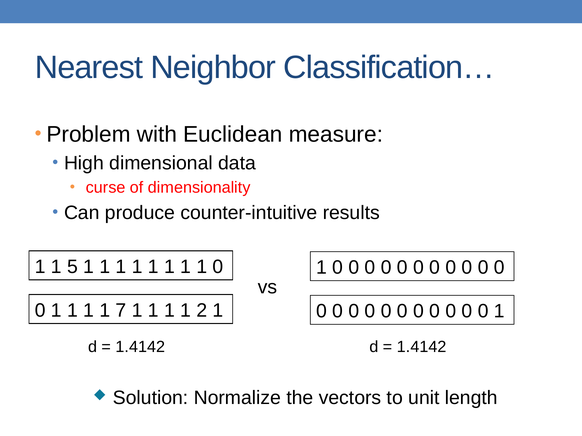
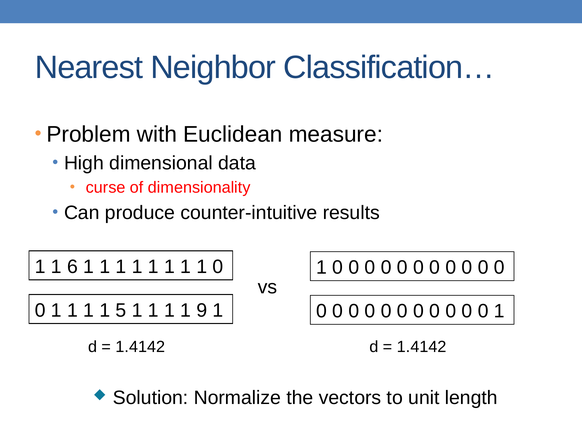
5: 5 -> 6 (72, 267)
7: 7 -> 5 (121, 311)
2: 2 -> 9 (202, 311)
